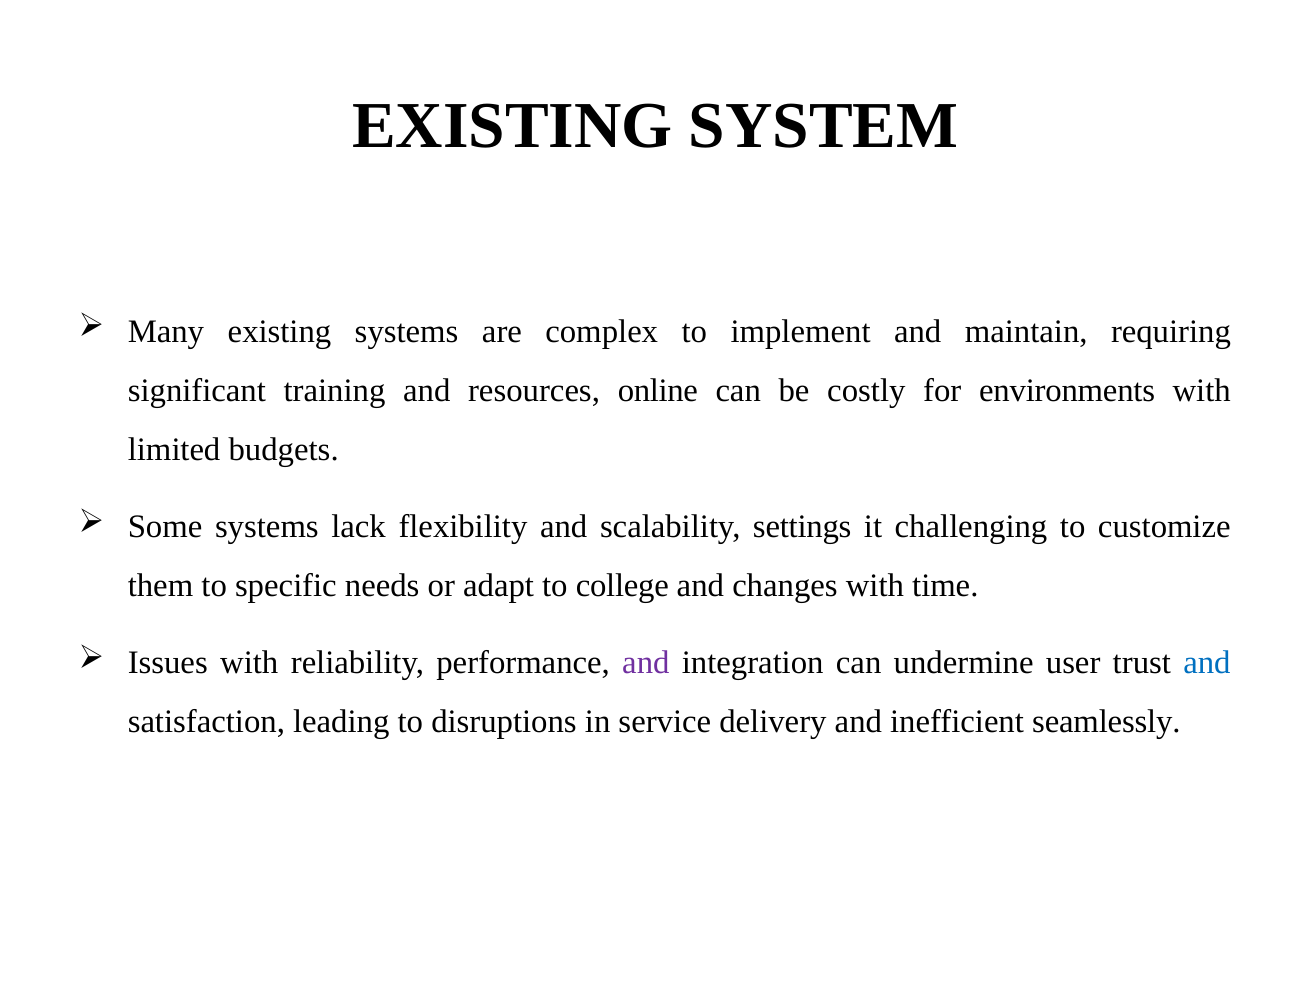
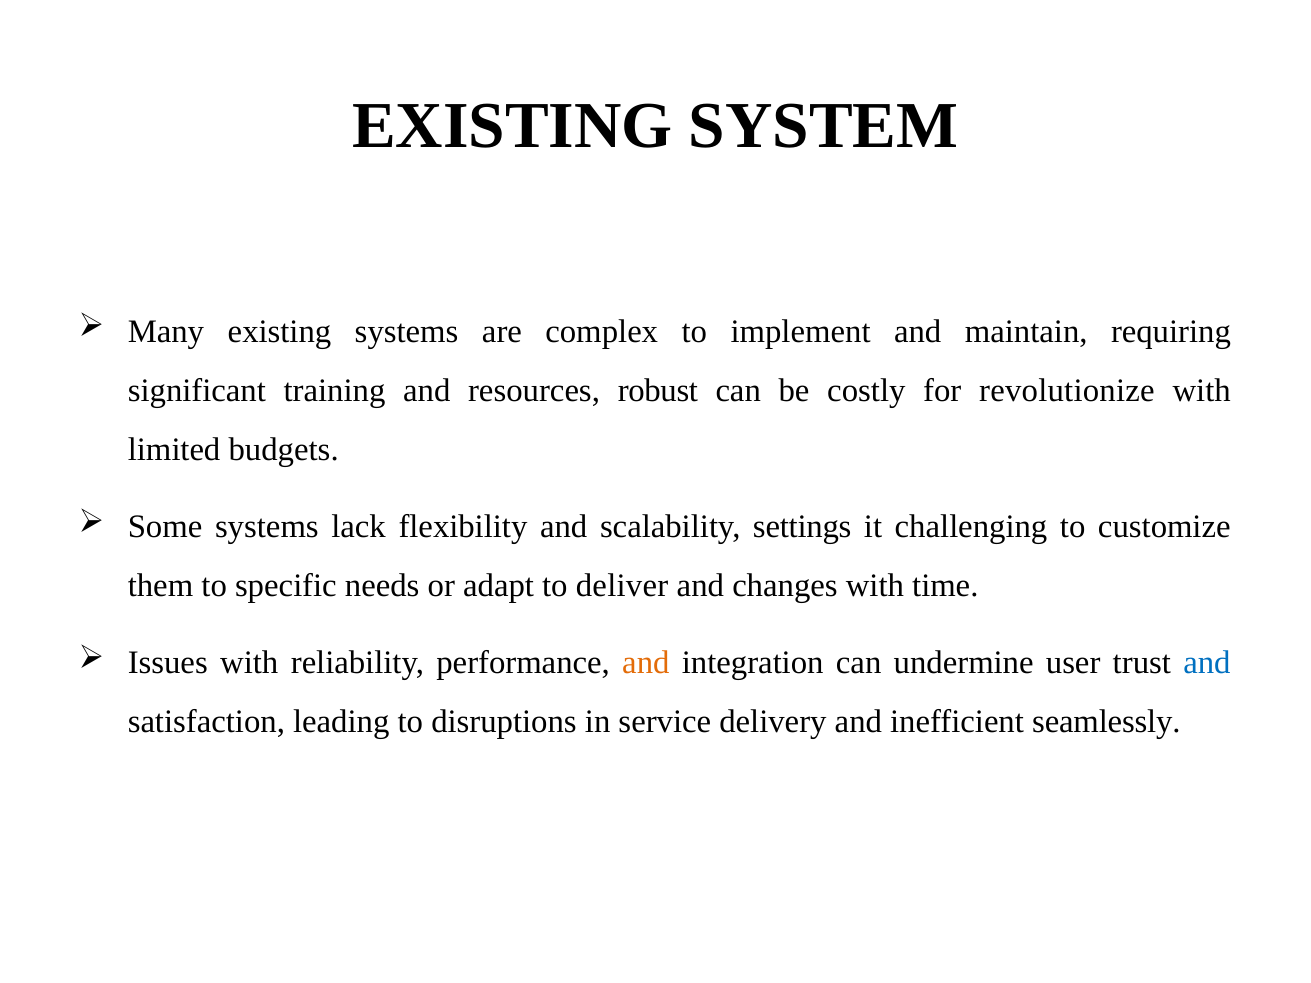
online: online -> robust (658, 390)
environments: environments -> revolutionize (1067, 390)
college: college -> deliver (622, 586)
and colour: purple -> orange (646, 663)
